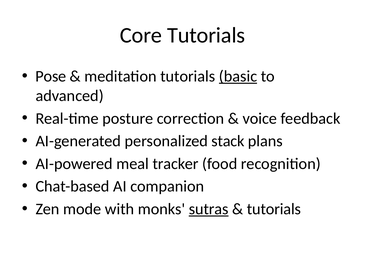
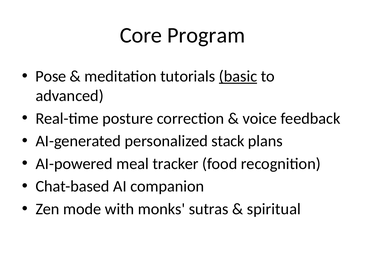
Core Tutorials: Tutorials -> Program (206, 35)
sutras underline: present -> none (209, 210)
tutorials: tutorials -> spiritual (274, 210)
